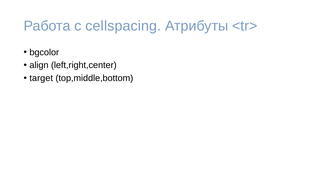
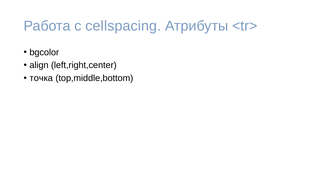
target: target -> точка (41, 78)
